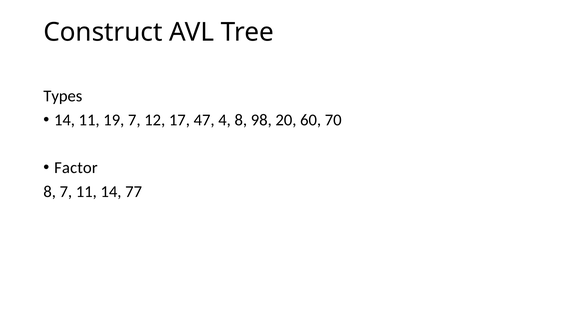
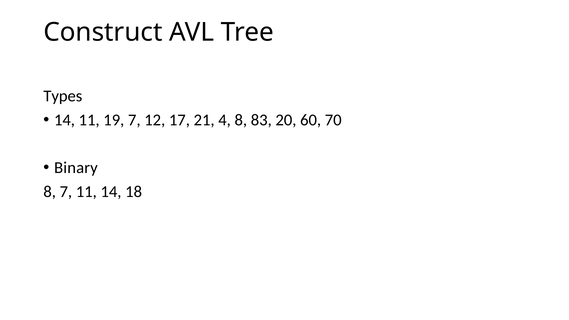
47: 47 -> 21 (204, 120)
98: 98 -> 83 (261, 120)
Factor: Factor -> Binary (76, 168)
77: 77 -> 18 (134, 192)
